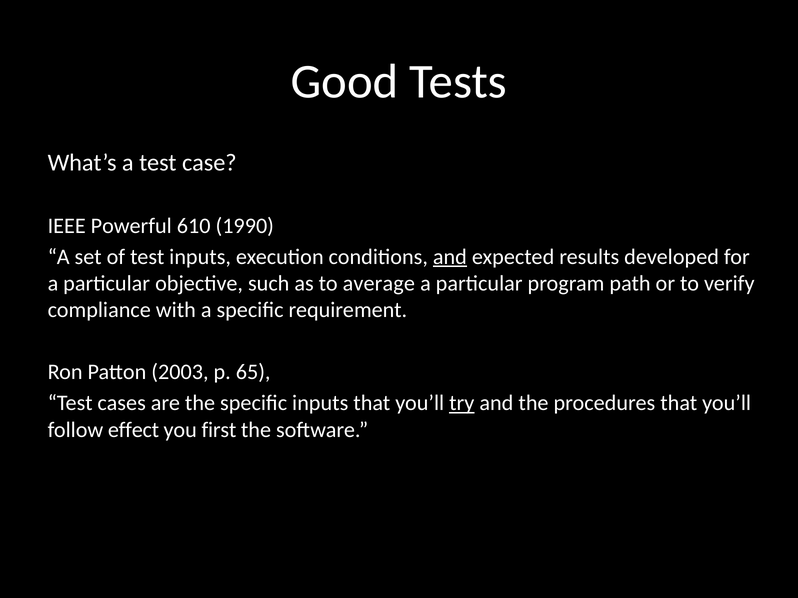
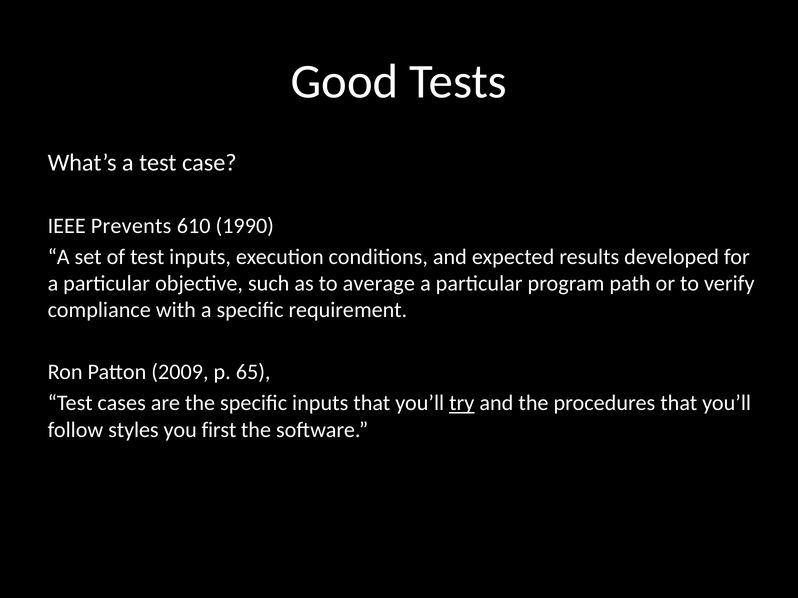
Powerful: Powerful -> Prevents (131, 226)
and underline: present -> none (450, 257)
2003: 2003 -> 2009 (180, 372)
effect: effect -> styles (133, 430)
